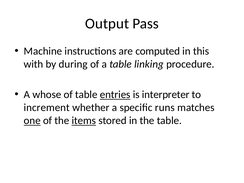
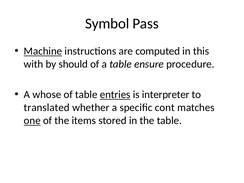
Output: Output -> Symbol (107, 24)
Machine underline: none -> present (43, 51)
during: during -> should (73, 64)
linking: linking -> ensure (149, 64)
increment: increment -> translated (47, 108)
runs: runs -> cont (165, 108)
items underline: present -> none (84, 121)
